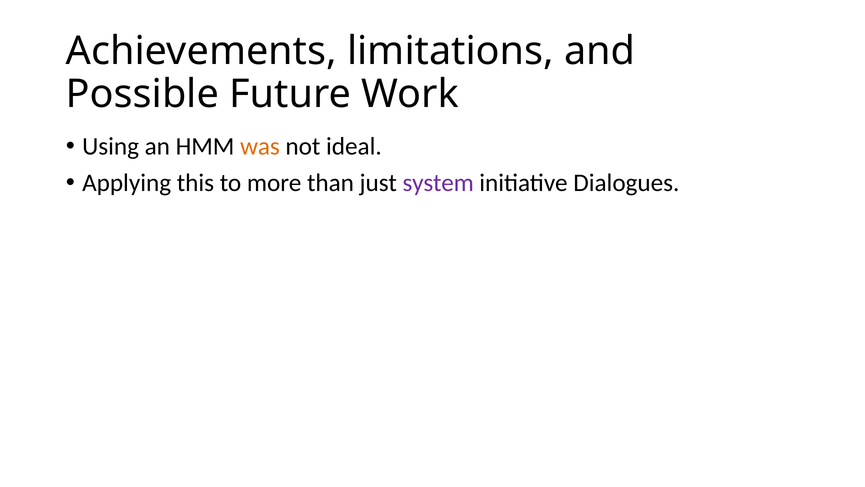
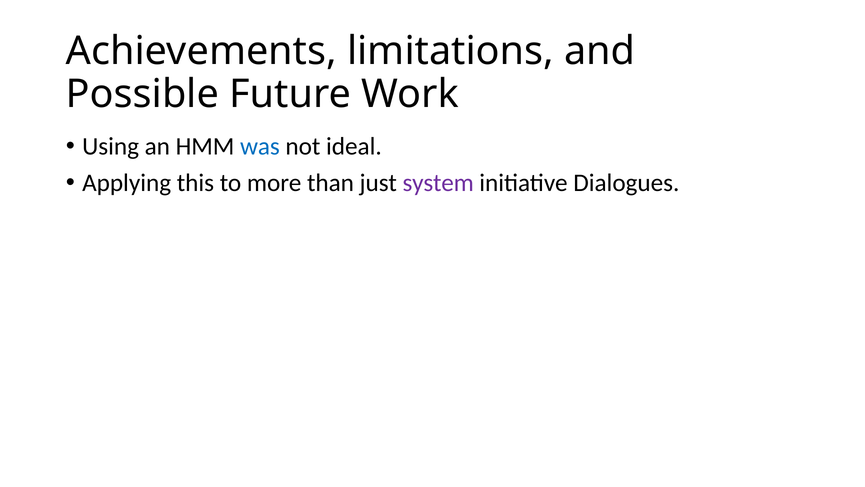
was colour: orange -> blue (260, 146)
